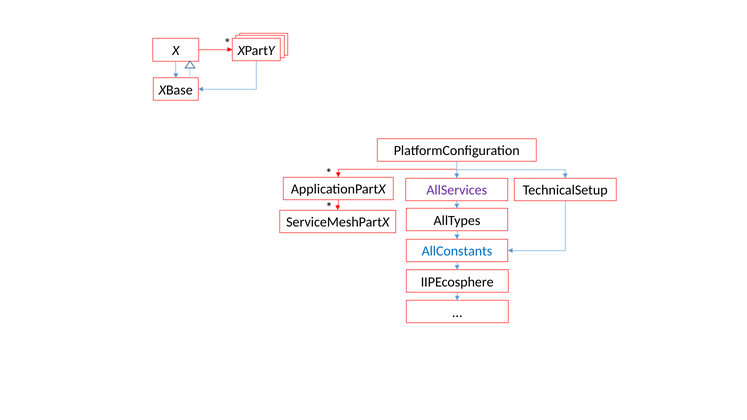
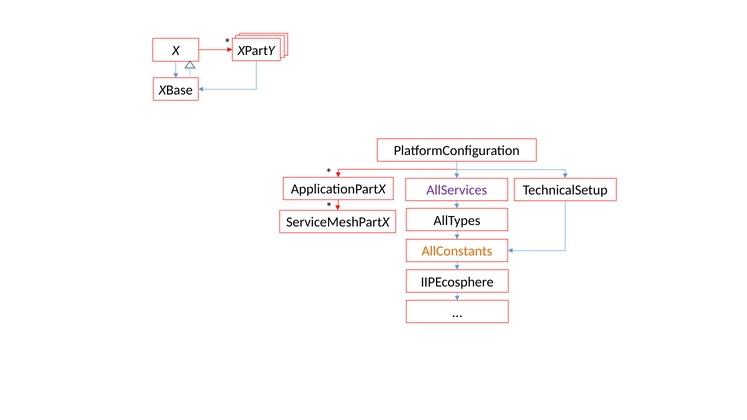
AllConstants colour: blue -> orange (457, 251)
